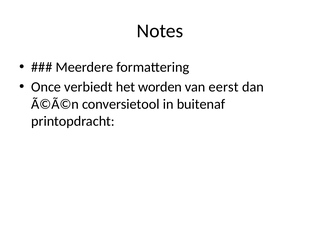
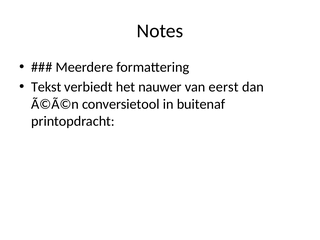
Once: Once -> Tekst (46, 87)
worden: worden -> nauwer (160, 87)
